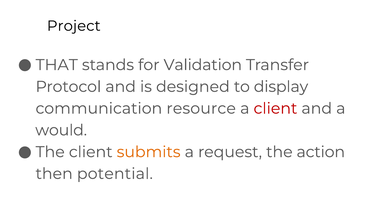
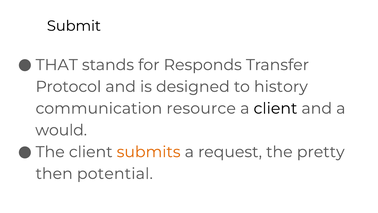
Project: Project -> Submit (74, 26)
Validation: Validation -> Responds (203, 65)
display: display -> history (281, 87)
client colour: red -> black (275, 108)
action: action -> pretty (321, 152)
